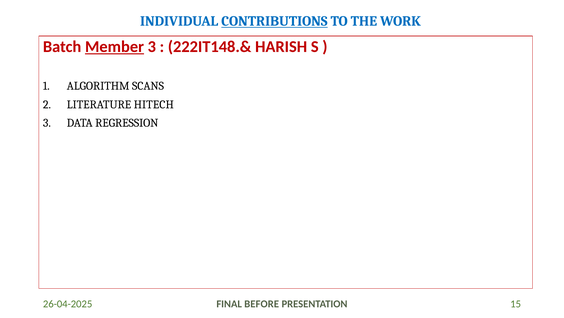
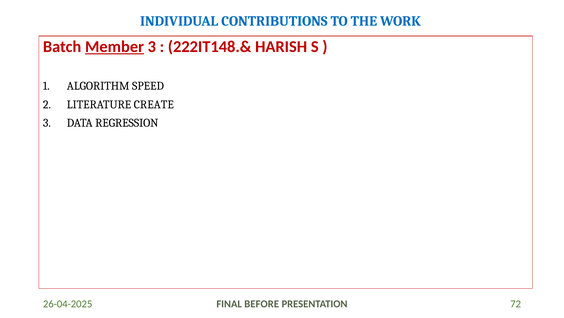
CONTRIBUTIONS underline: present -> none (274, 21)
SCANS: SCANS -> SPEED (148, 86)
HITECH: HITECH -> CREATE (154, 104)
15: 15 -> 72 (516, 303)
